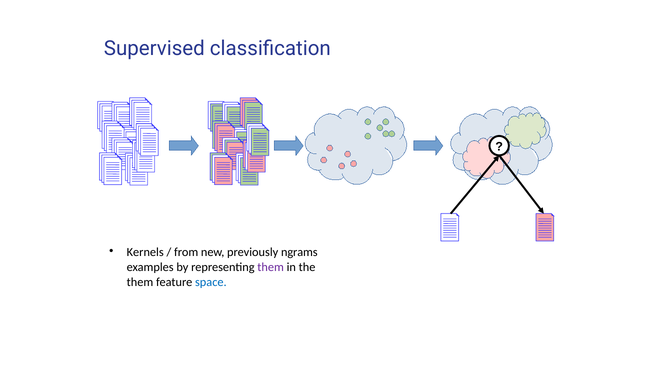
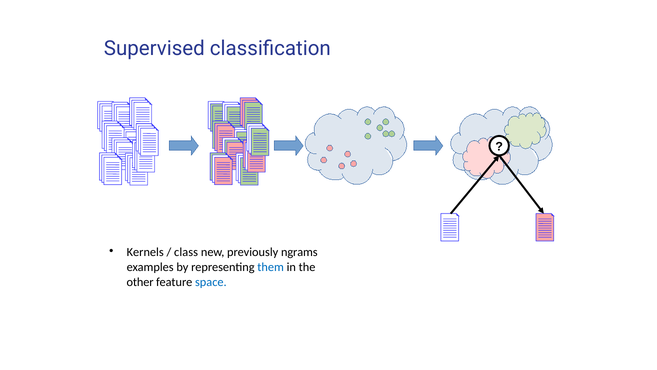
from: from -> class (186, 252)
them colour: purple -> blue (271, 267)
them: them -> other (140, 282)
